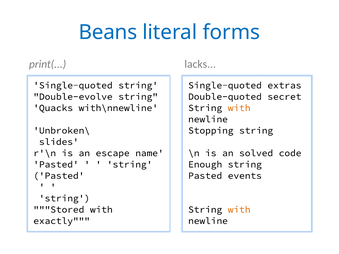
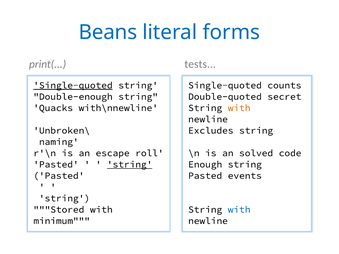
lacks: lacks -> tests (200, 64)
Single-quoted underline: none -> present (73, 85)
extras: extras -> counts (284, 85)
Double-evolve: Double-evolve -> Double-enough (73, 97)
Stopping: Stopping -> Excludes (211, 131)
slides: slides -> naming (59, 142)
name: name -> roll (149, 153)
string underline: none -> present (130, 165)
with colour: orange -> blue (239, 210)
exactly: exactly -> minimum (62, 221)
